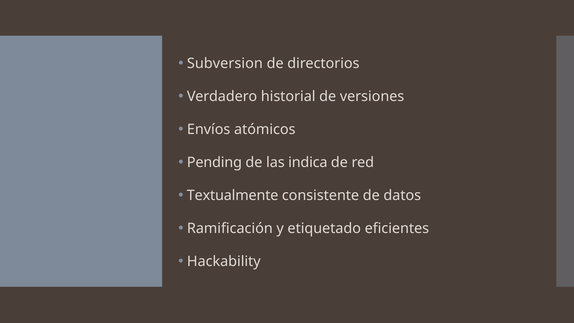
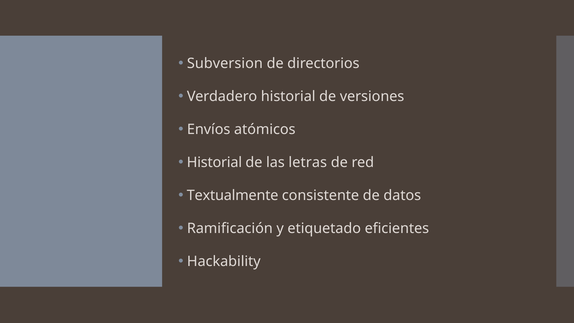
Pending: Pending -> Historial (214, 162)
indica: indica -> letras (308, 162)
